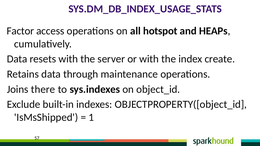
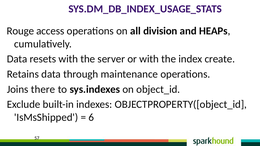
Factor: Factor -> Rouge (20, 31)
hotspot: hotspot -> division (160, 31)
1: 1 -> 6 (91, 118)
